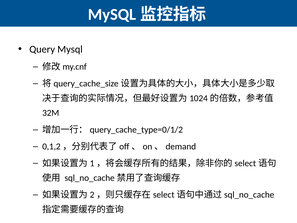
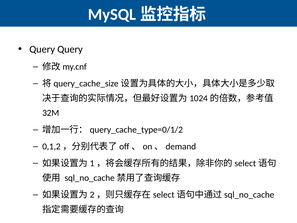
Query Mysql: Mysql -> Query (70, 49)
